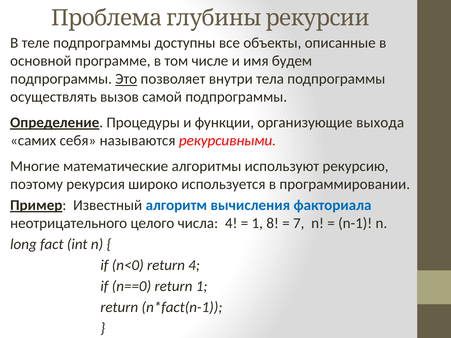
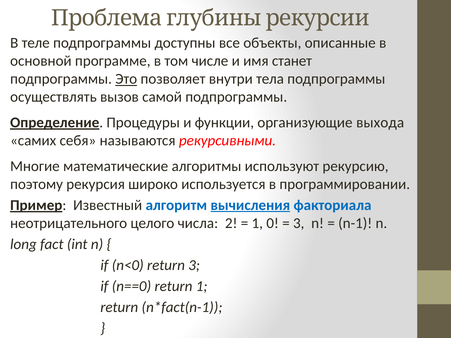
будем: будем -> станет (292, 61)
вычисления underline: none -> present (250, 205)
числа 4: 4 -> 2 (231, 223)
8: 8 -> 0 (273, 223)
7: 7 -> 3 (299, 223)
return 4: 4 -> 3 (194, 265)
